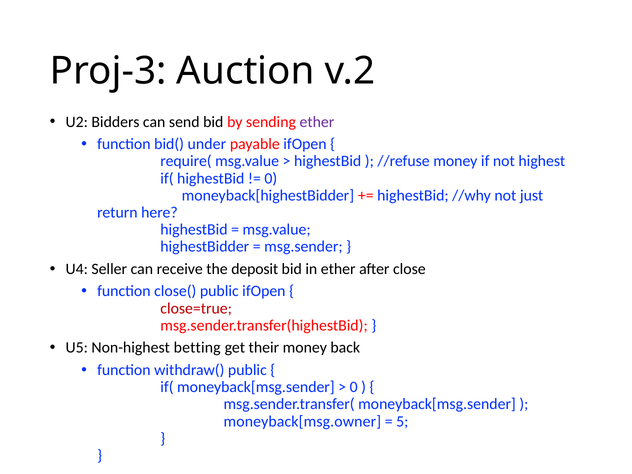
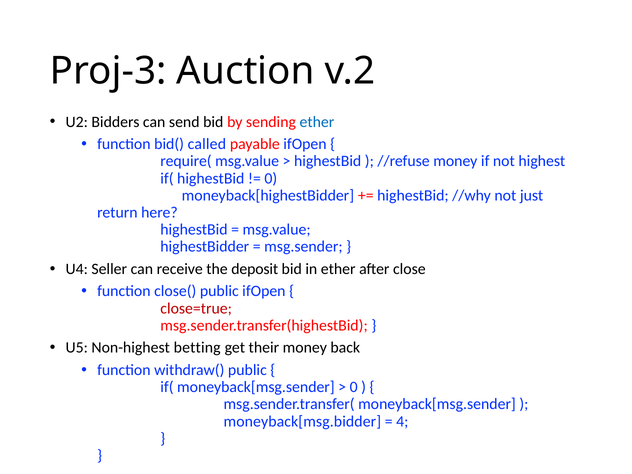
ether colour: purple -> blue (317, 122)
under: under -> called (207, 144)
moneyback[msg.owner: moneyback[msg.owner -> moneyback[msg.bidder (302, 421)
5: 5 -> 4 (402, 421)
